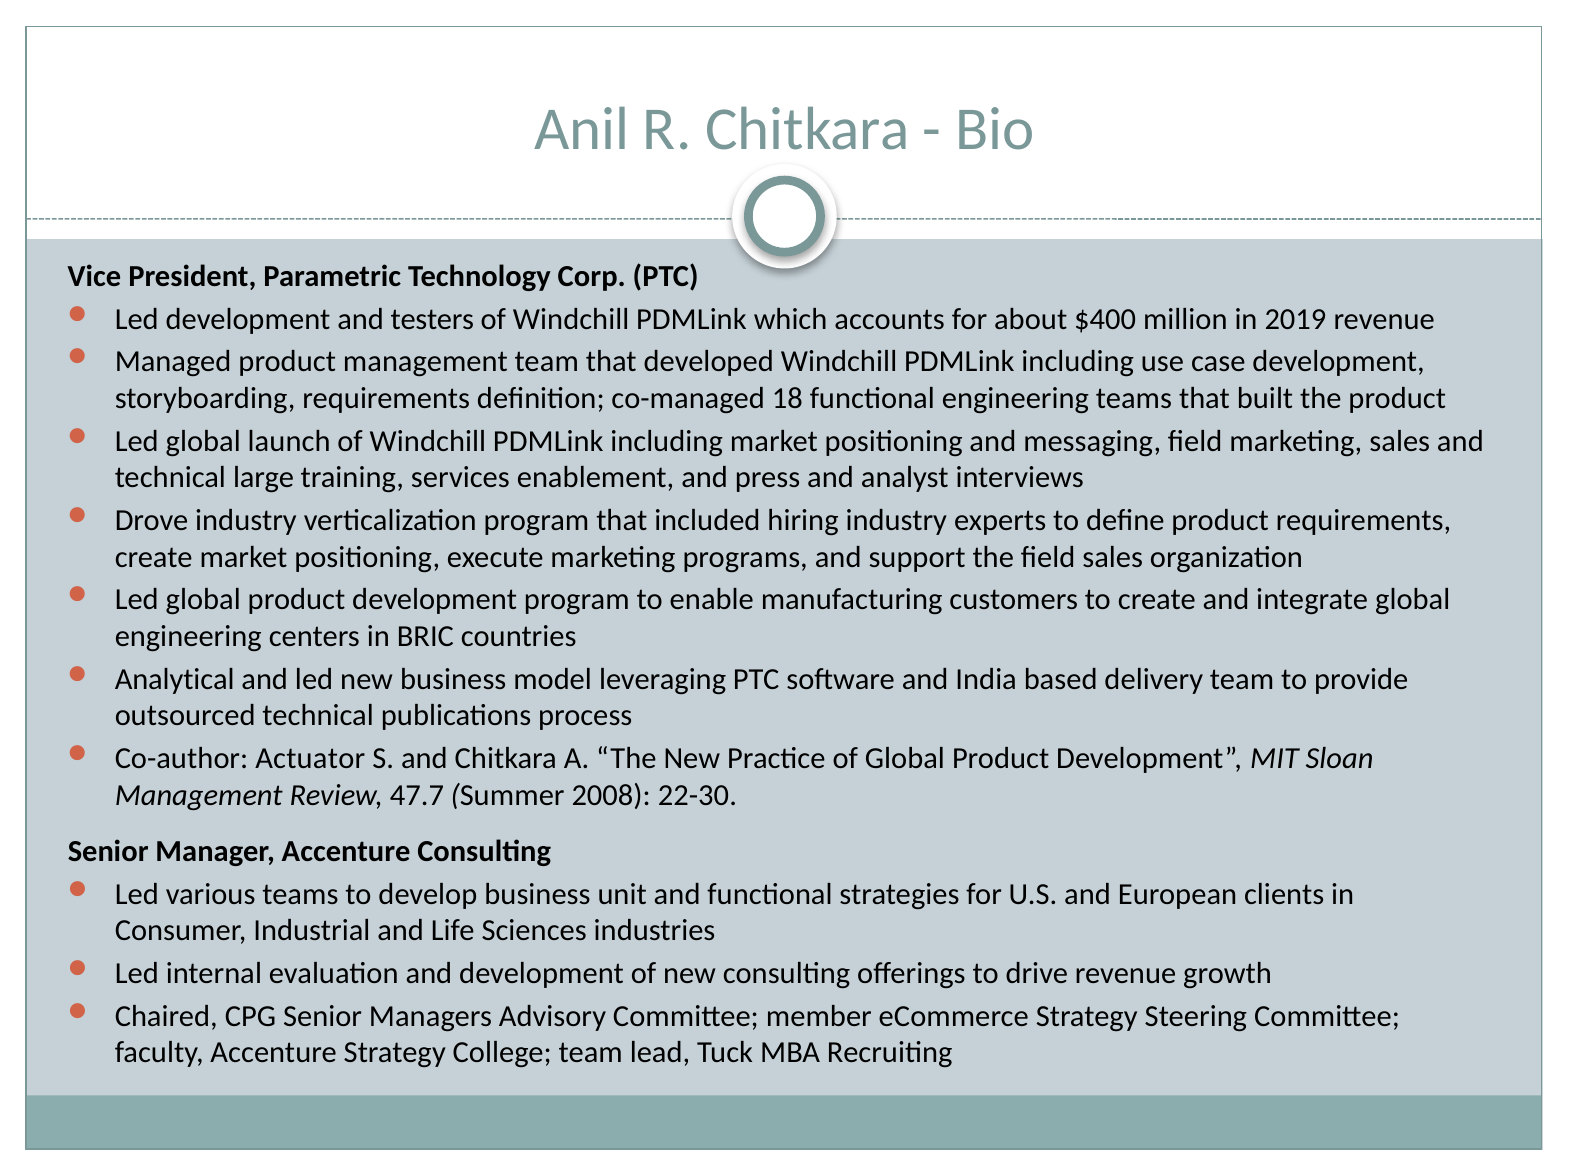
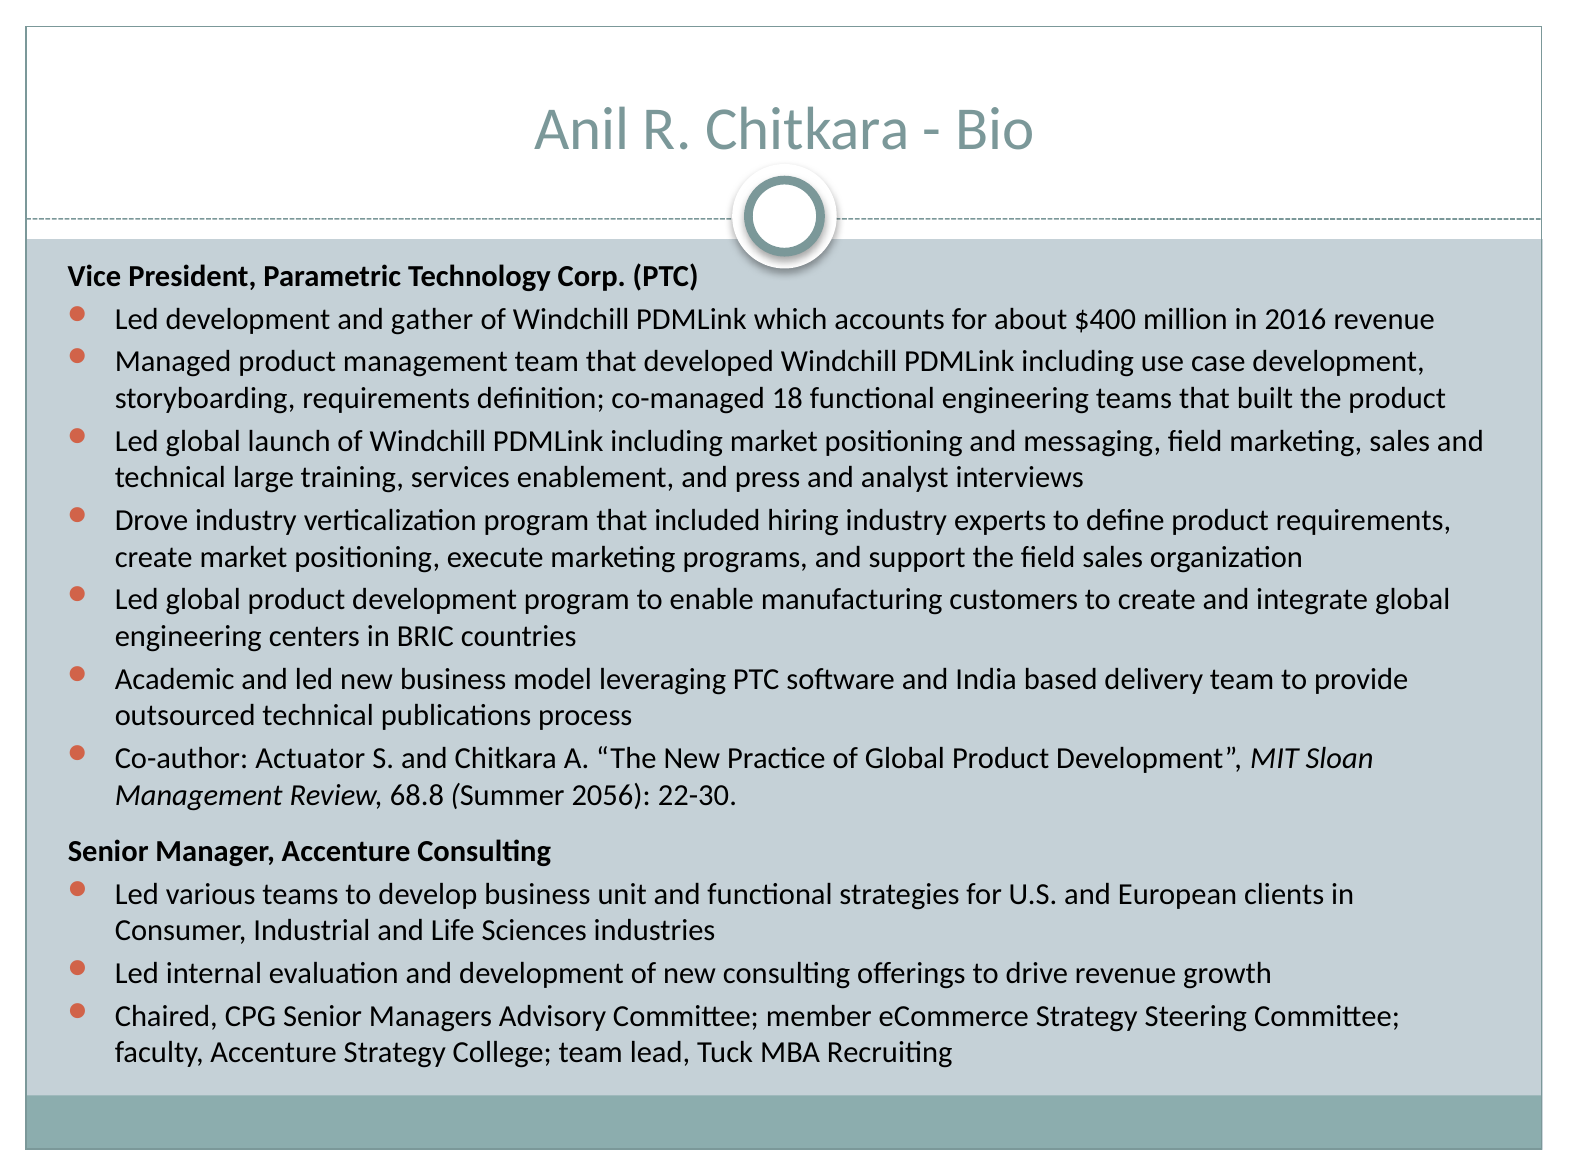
testers: testers -> gather (432, 319)
2019: 2019 -> 2016 (1295, 319)
Analytical: Analytical -> Academic (175, 680)
47.7: 47.7 -> 68.8 (417, 796)
2008: 2008 -> 2056 (611, 796)
